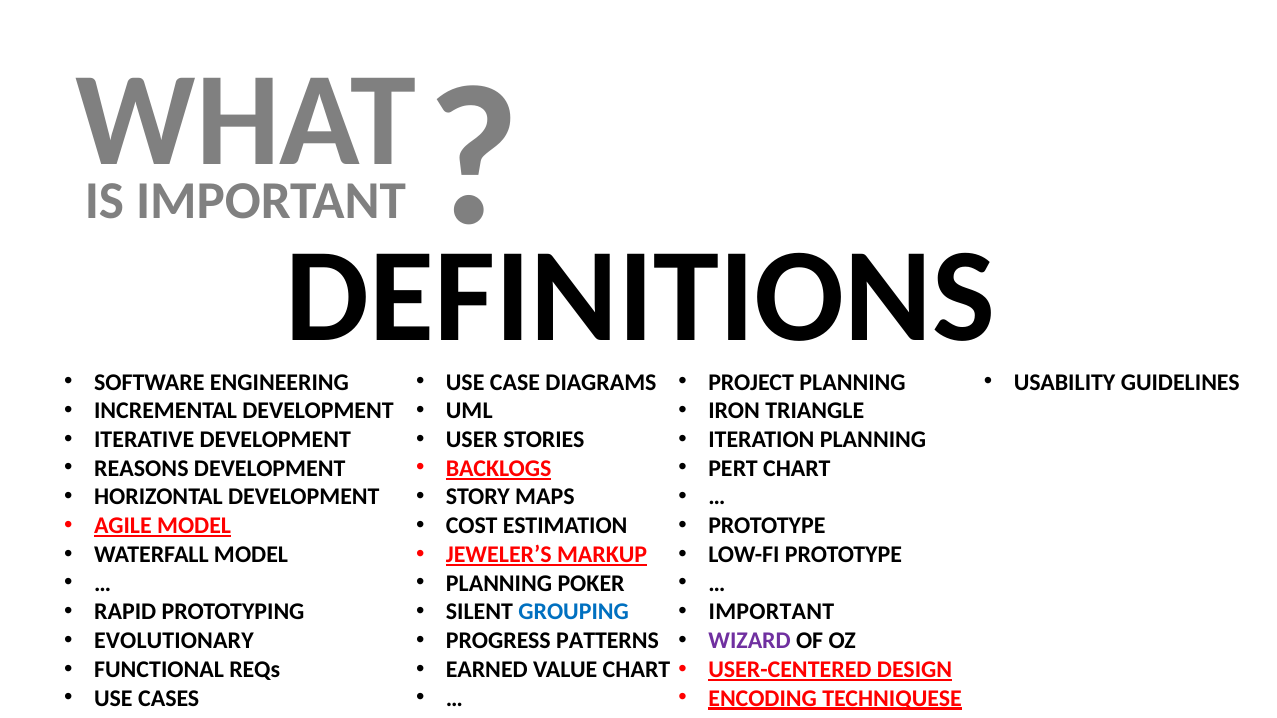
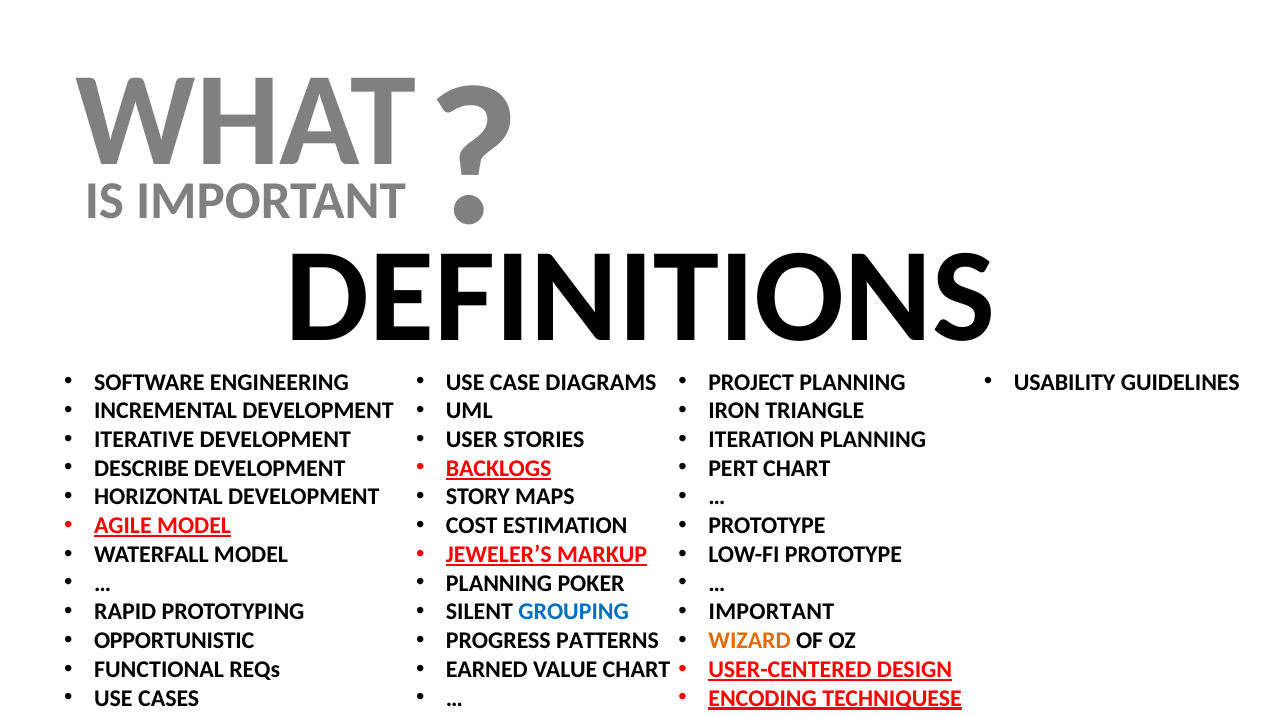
REASONS: REASONS -> DESCRIBE (141, 469)
EVOLUTIONARY: EVOLUTIONARY -> OPPORTUNISTIC (174, 641)
WIZARD colour: purple -> orange (750, 641)
